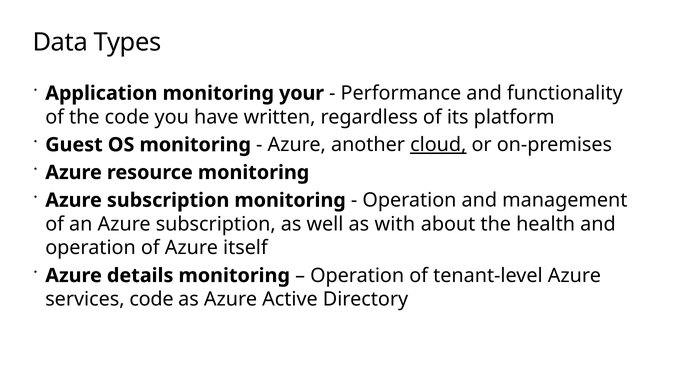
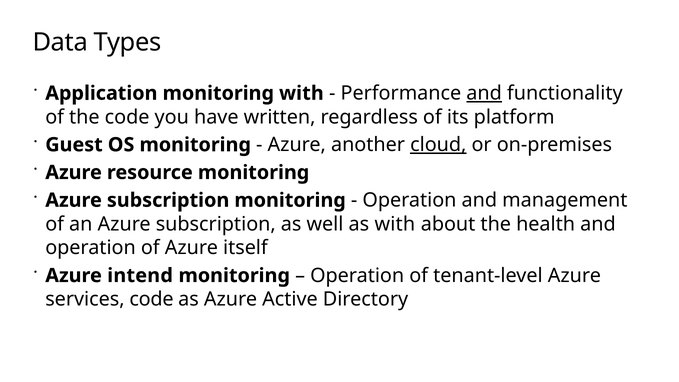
monitoring your: your -> with (301, 93)
and underline: none -> present (484, 93)
details: details -> intend (140, 276)
